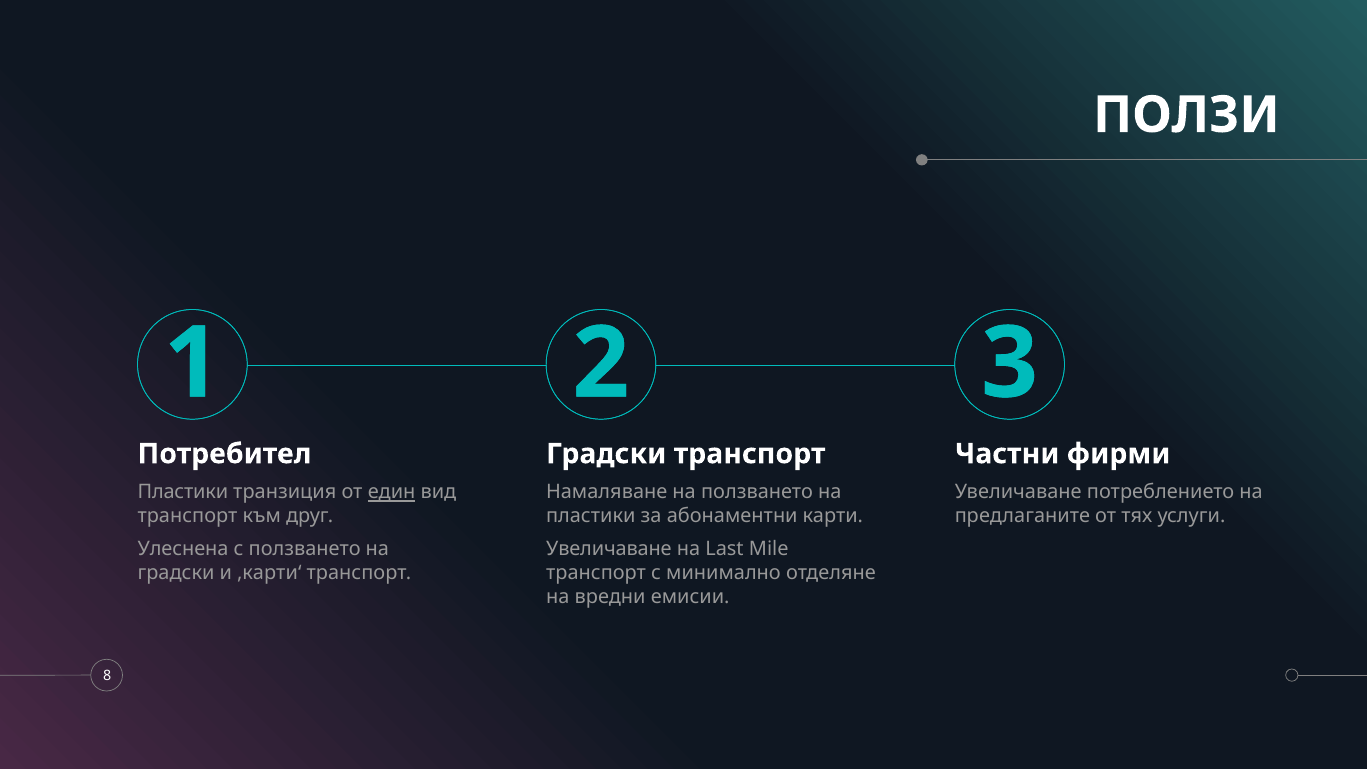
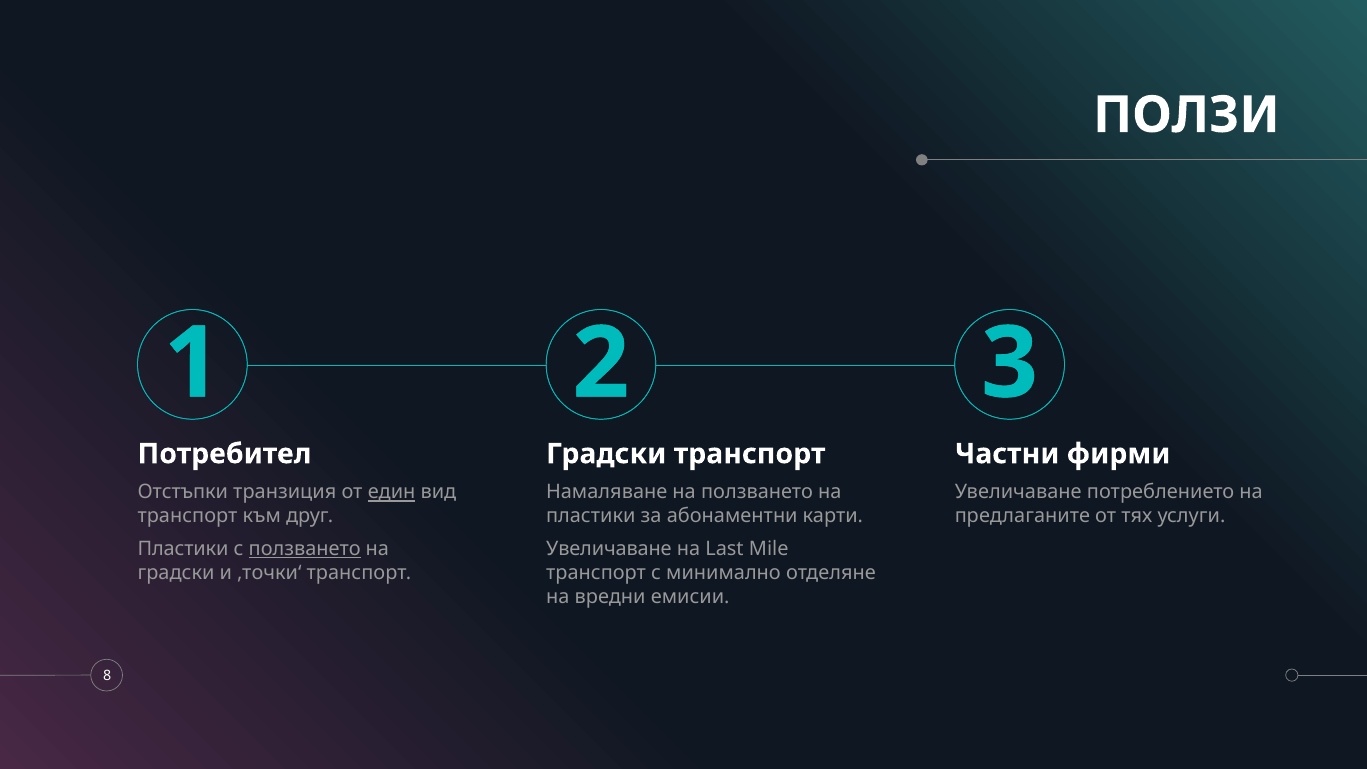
Пластики: Пластики -> Отстъпки (183, 492)
Улеснена: Улеснена -> Пластики (183, 549)
ползването underline: none -> present (305, 549)
‚карти‘: ‚карти‘ -> ‚точки‘ (269, 573)
